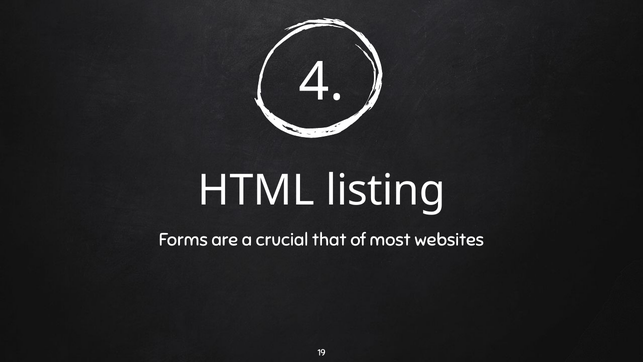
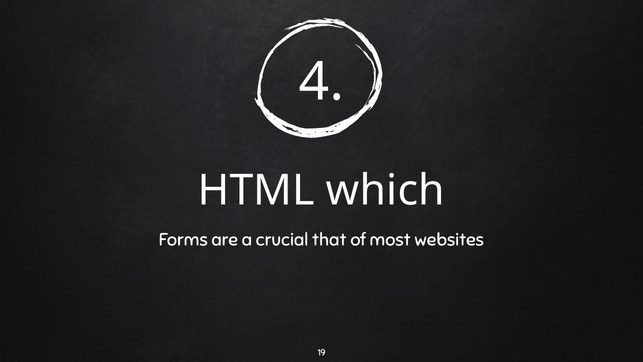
listing: listing -> which (385, 191)
